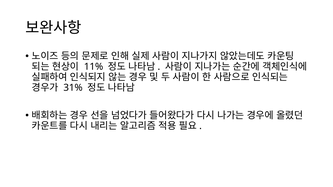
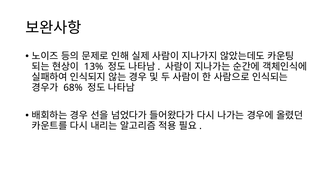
11%: 11% -> 13% (94, 67)
31%: 31% -> 68% (73, 88)
